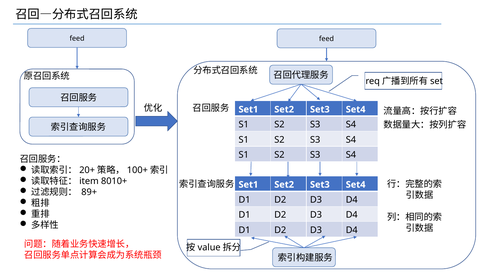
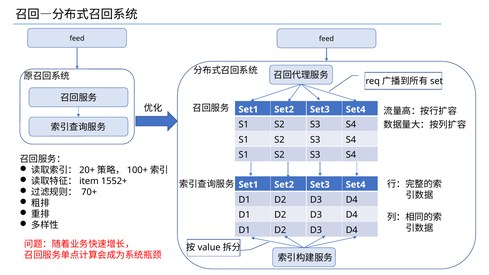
8010+: 8010+ -> 1552+ (114, 181)
89+: 89+ -> 70+ (89, 192)
